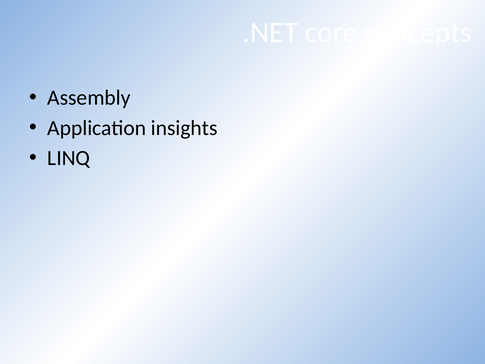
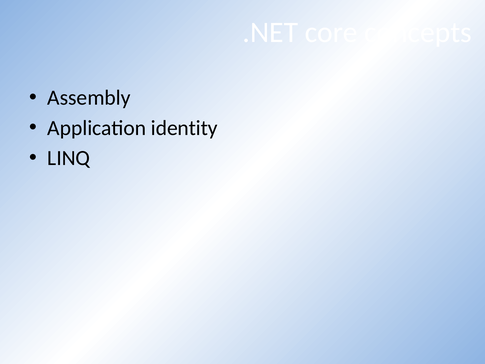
insights: insights -> identity (184, 128)
